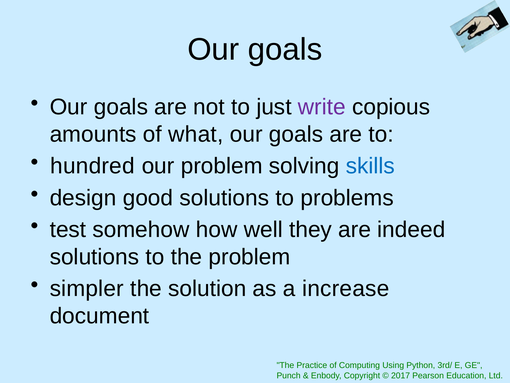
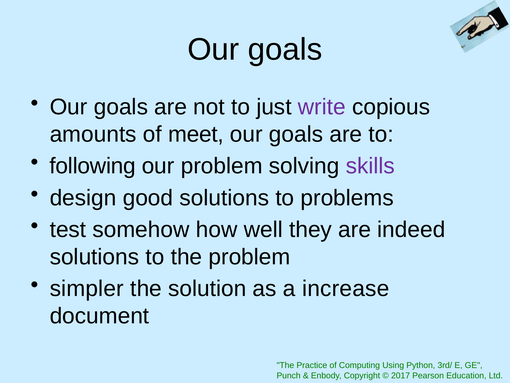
what: what -> meet (196, 134)
hundred: hundred -> following (93, 166)
skills colour: blue -> purple (370, 166)
